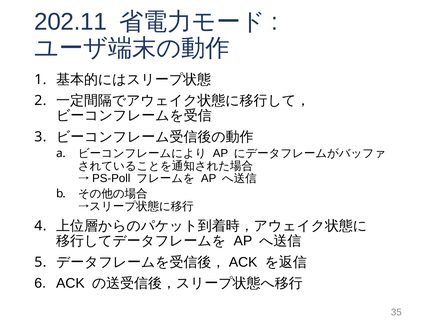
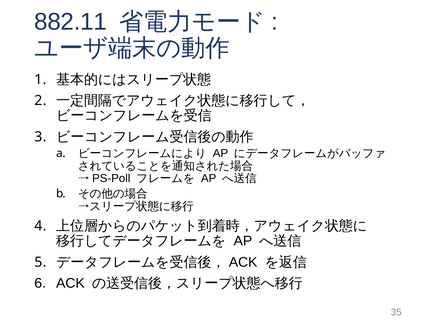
202.11: 202.11 -> 882.11 (71, 22)
